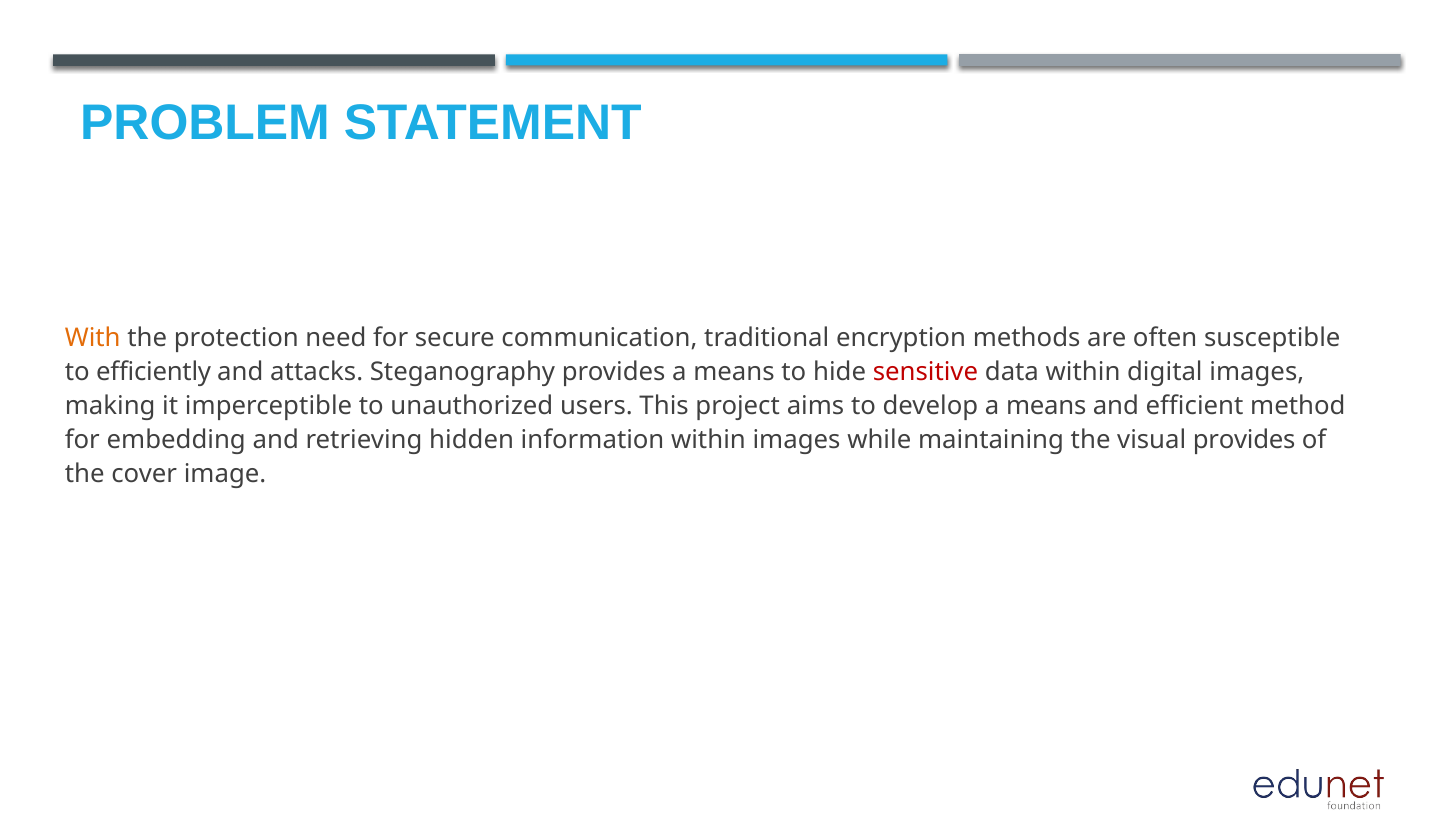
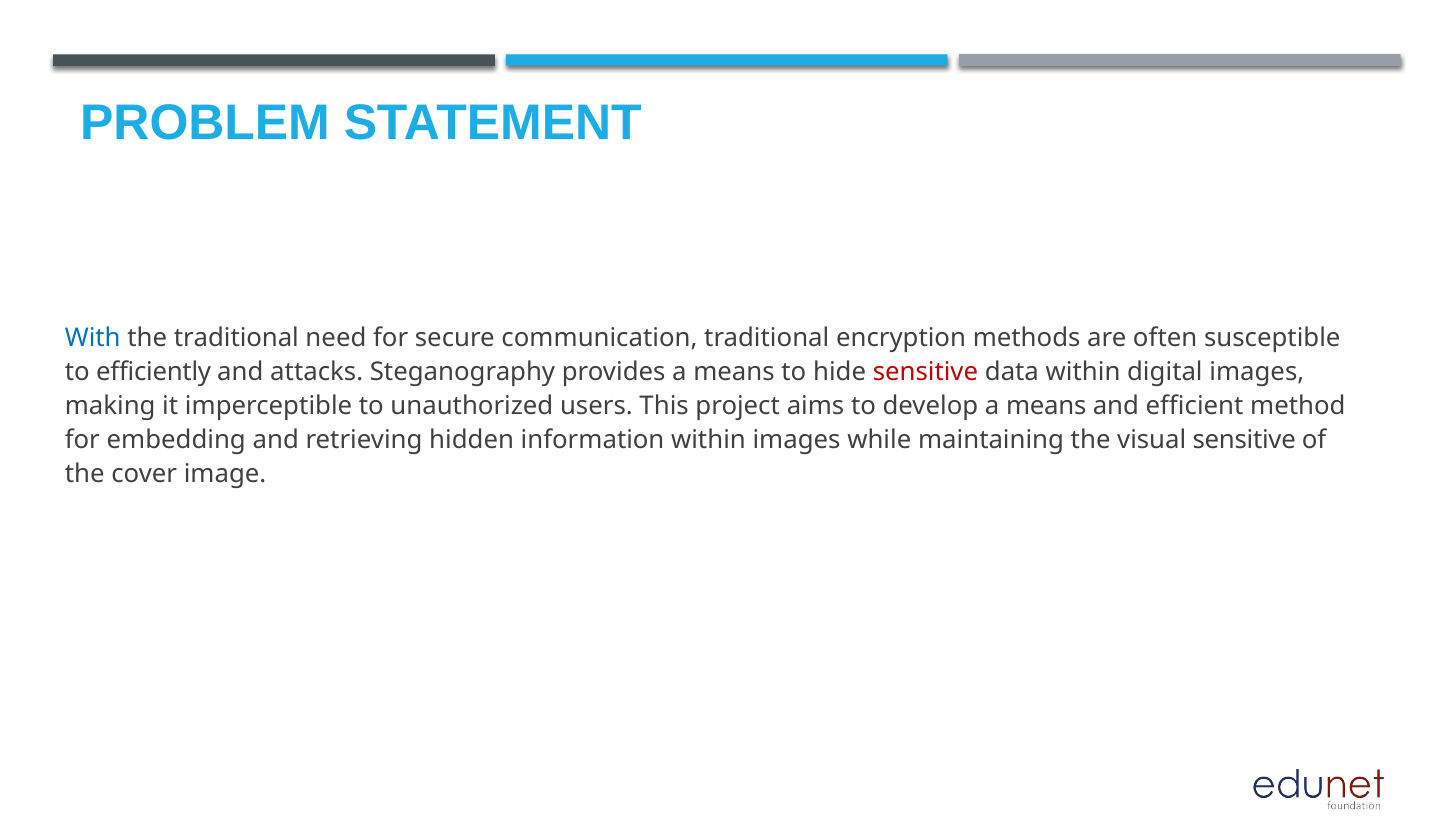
With colour: orange -> blue (93, 337)
the protection: protection -> traditional (236, 337)
visual provides: provides -> sensitive (1244, 439)
